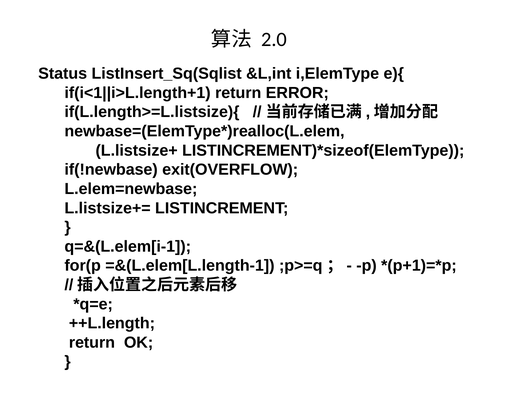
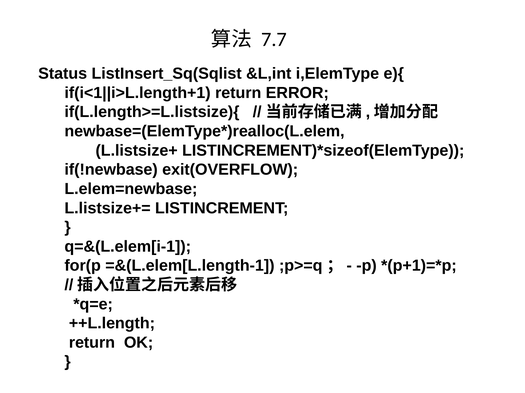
2.0: 2.0 -> 7.7 (274, 39)
